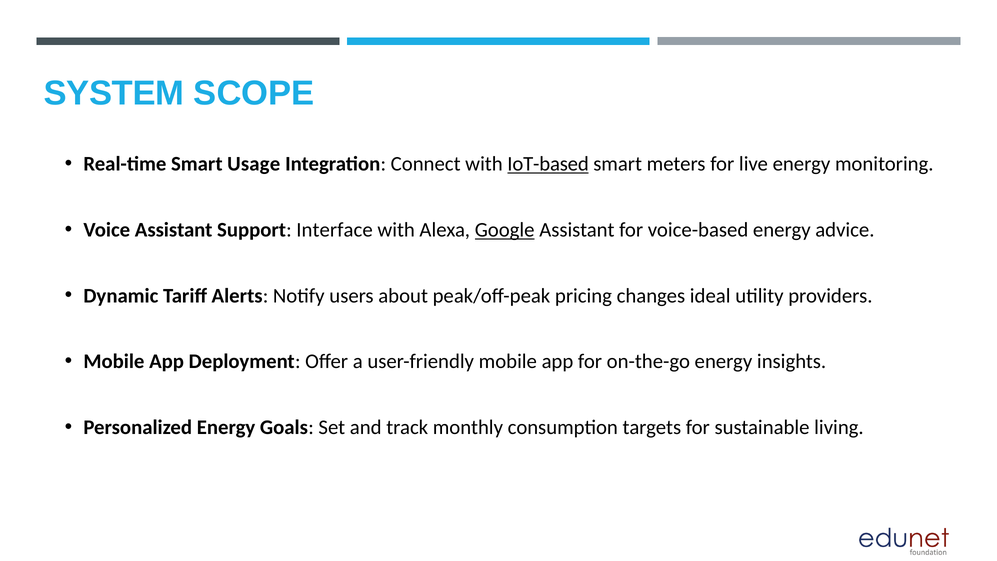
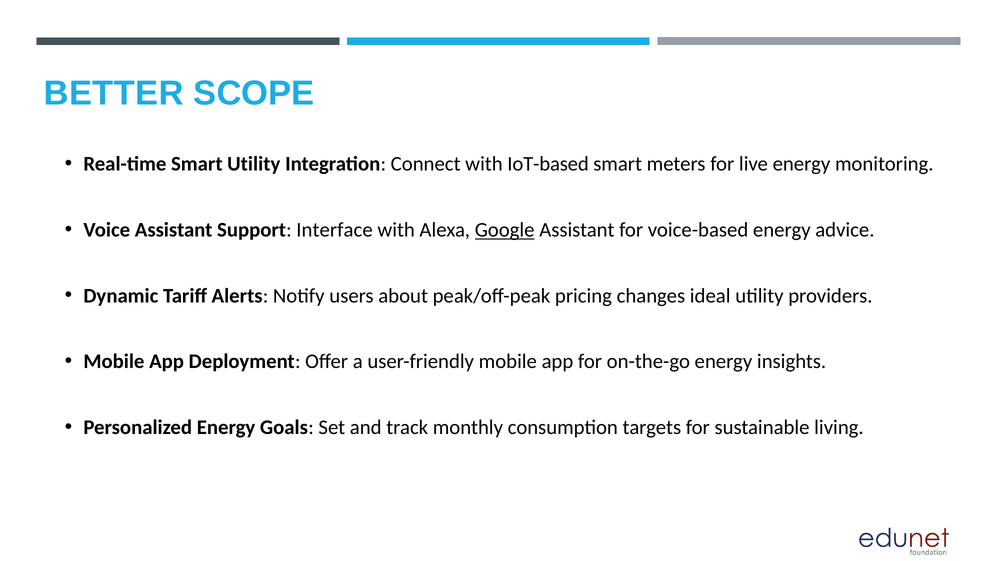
SYSTEM: SYSTEM -> BETTER (114, 93)
Smart Usage: Usage -> Utility (254, 164)
IoT-based underline: present -> none (548, 164)
